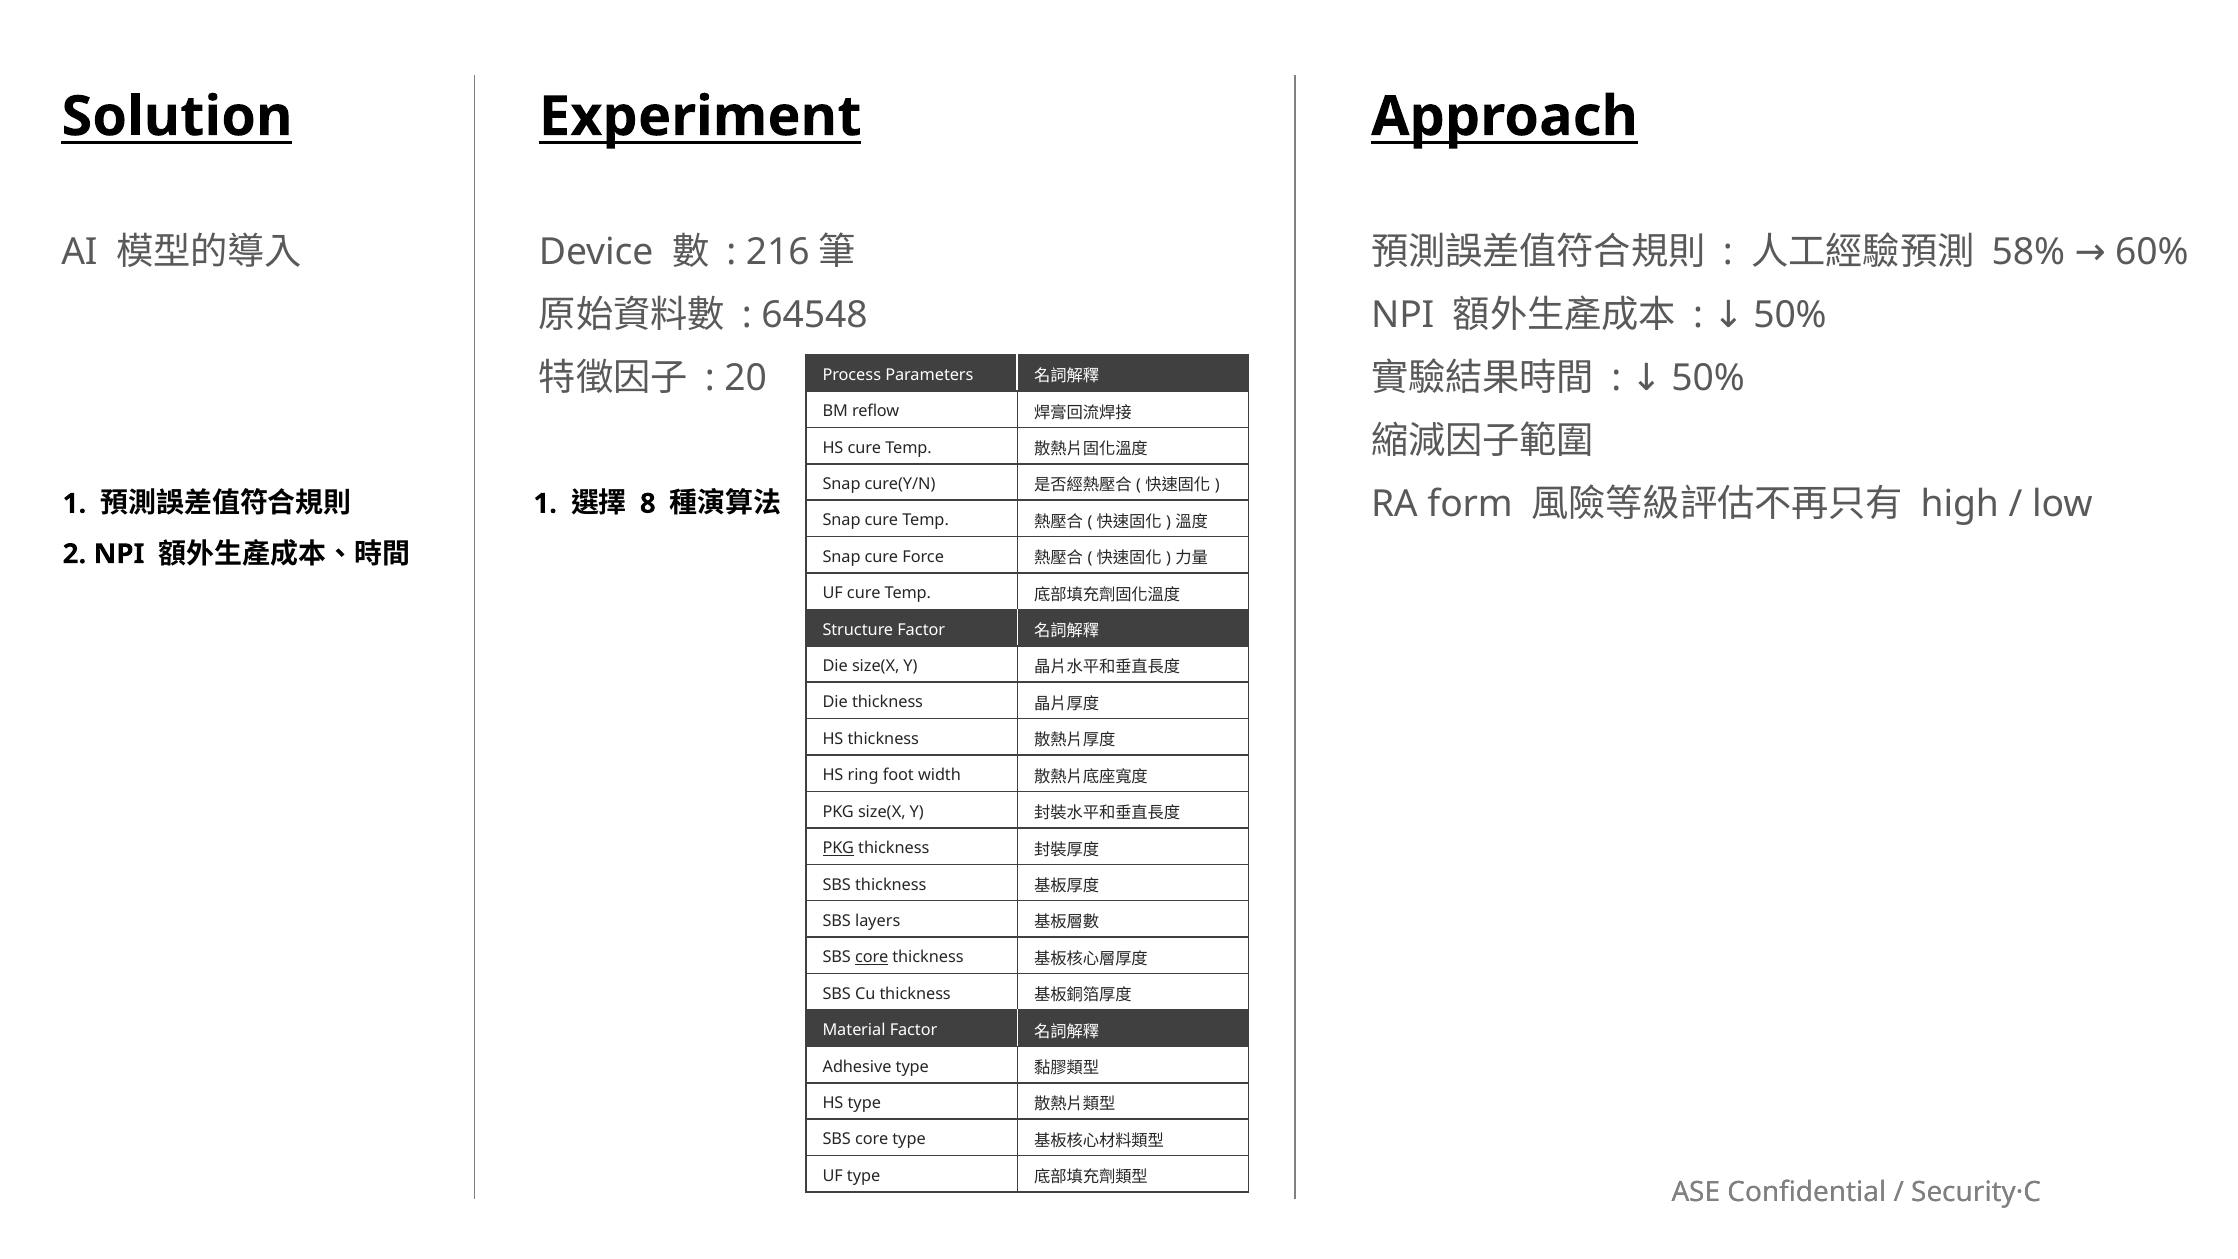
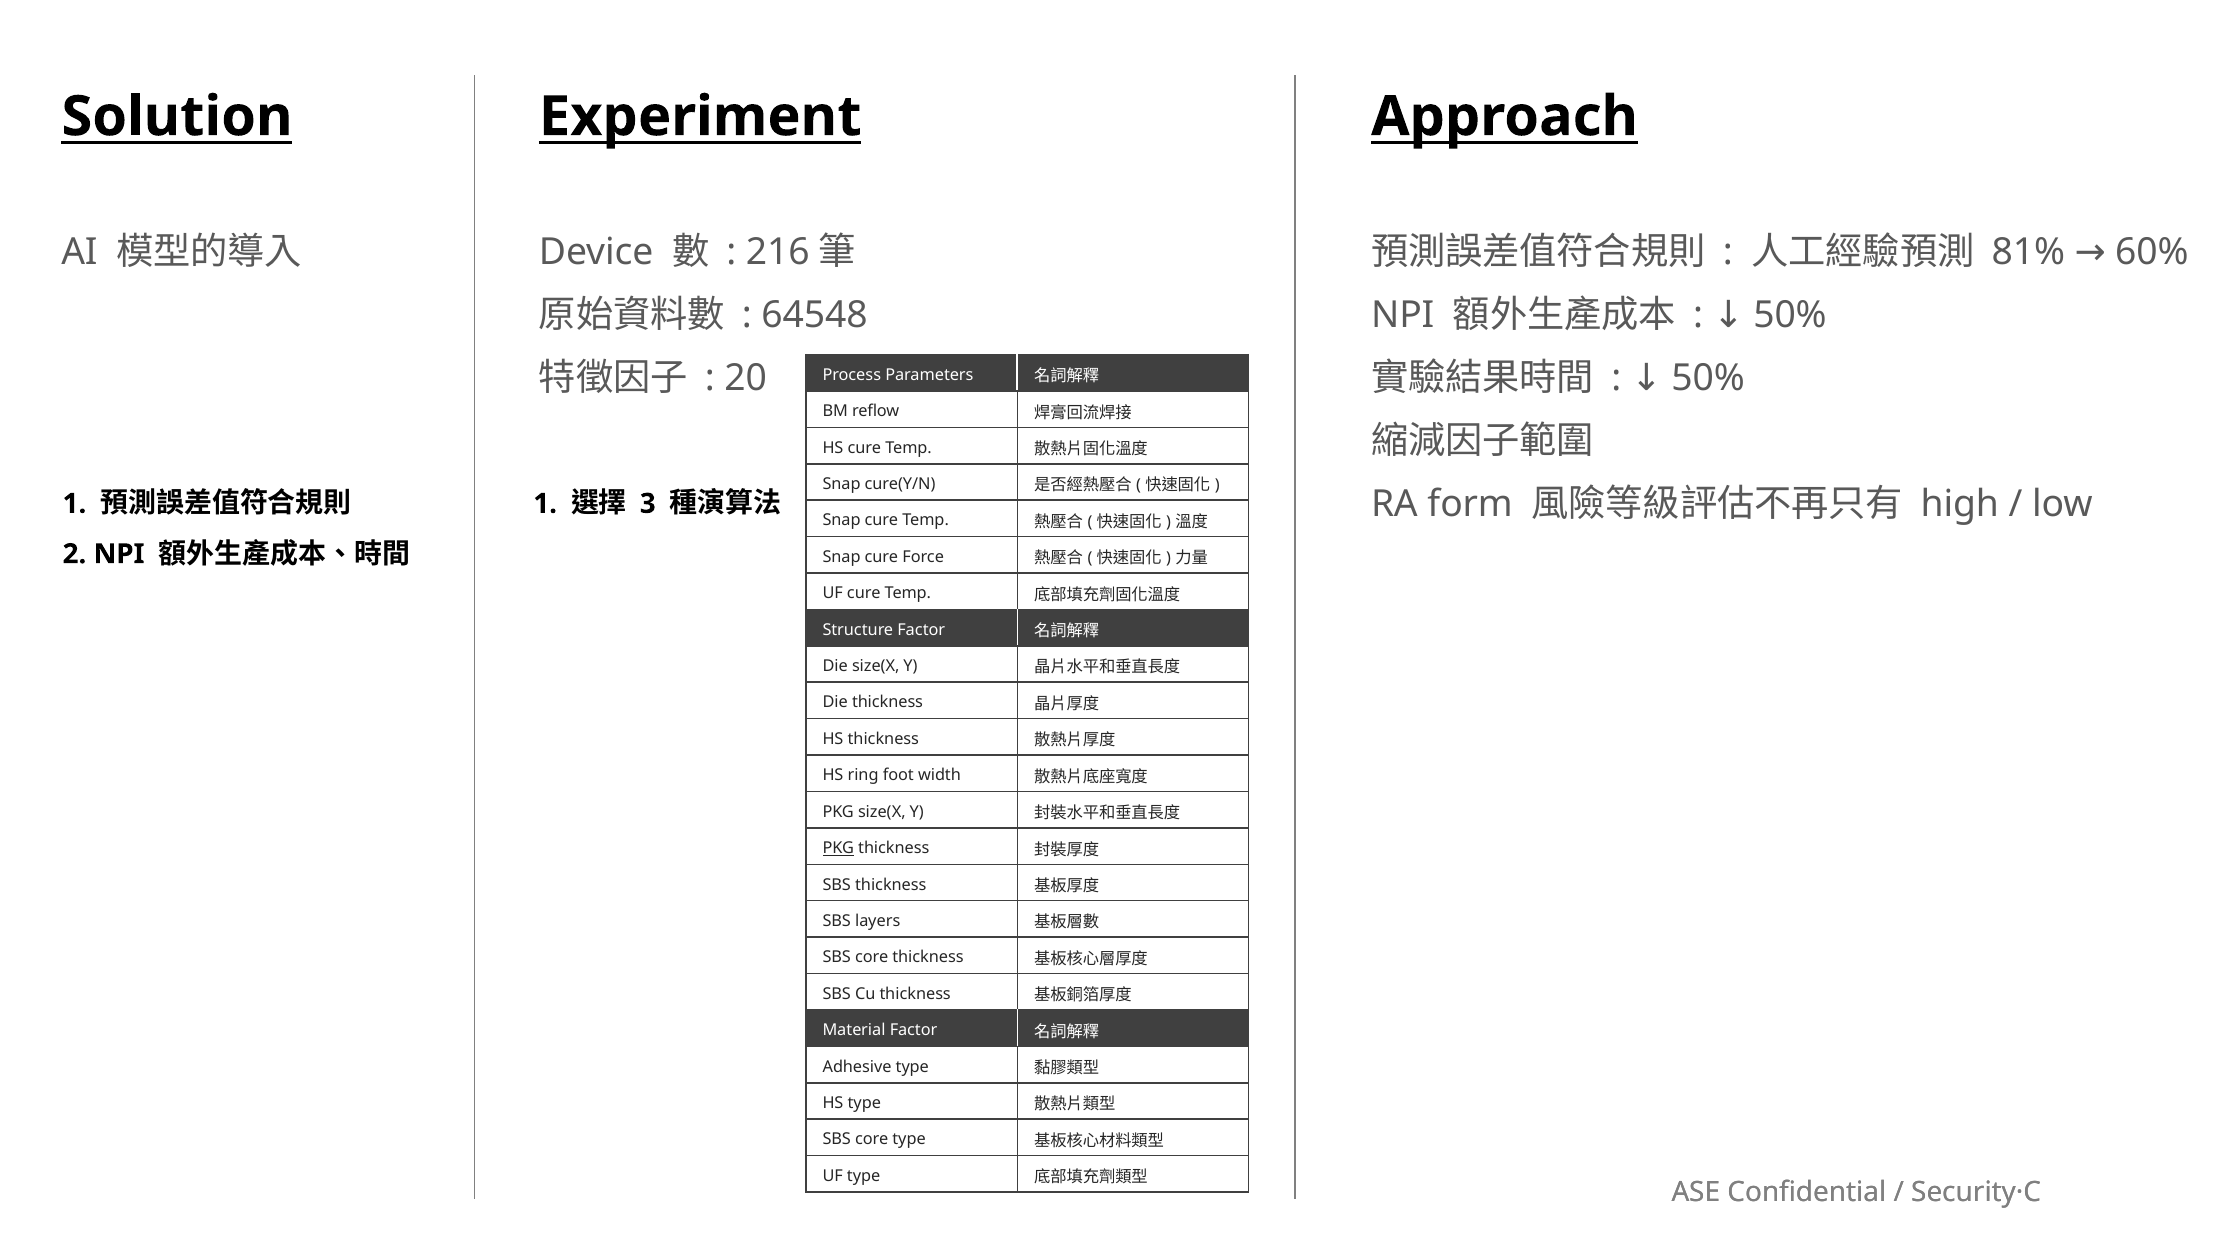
58%: 58% -> 81% (2028, 253)
8: 8 -> 3 (648, 504)
core underline: present -> none (872, 957)
